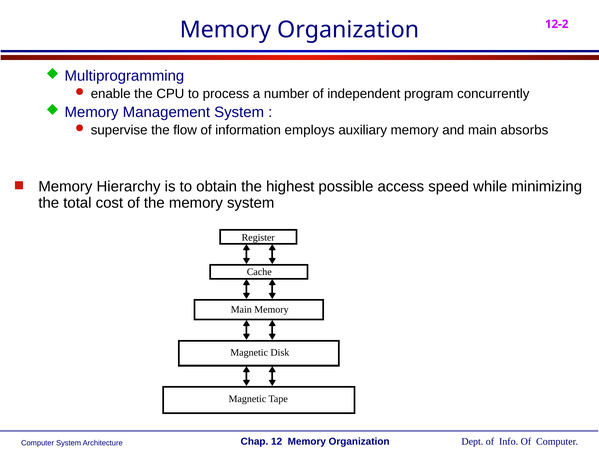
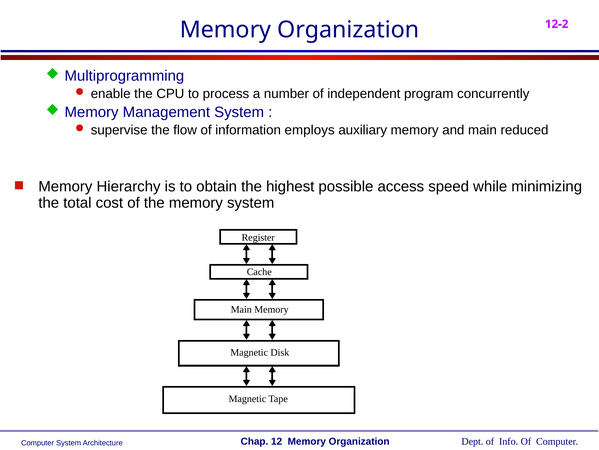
absorbs: absorbs -> reduced (524, 130)
